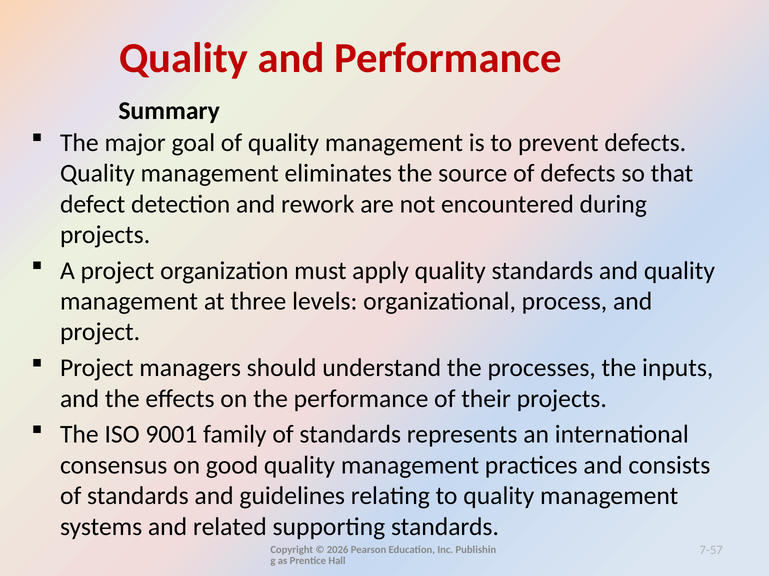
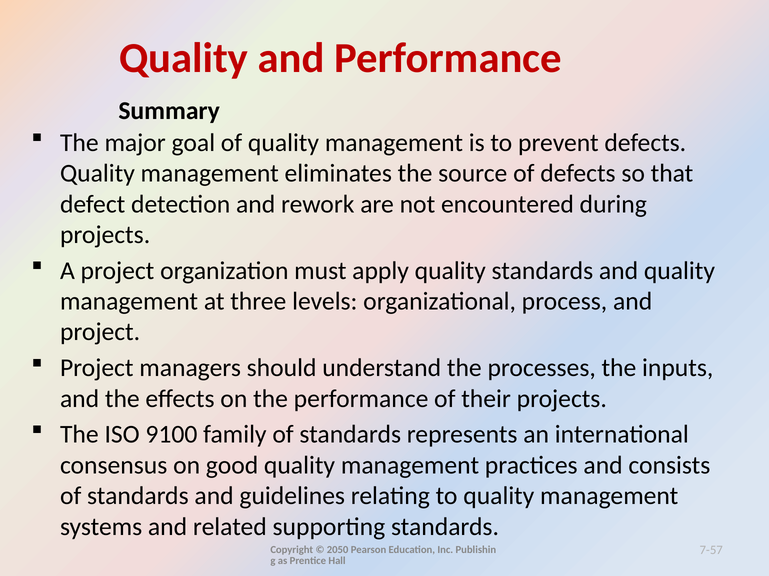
9001: 9001 -> 9100 (171, 435)
2026: 2026 -> 2050 (338, 551)
